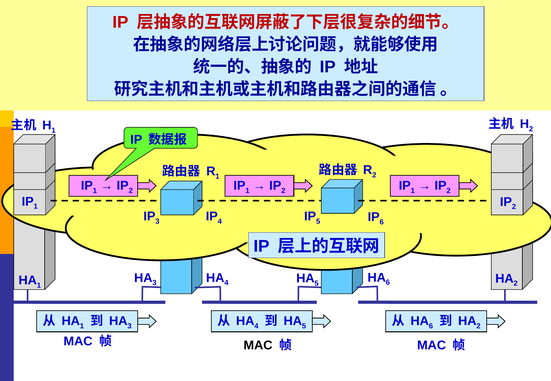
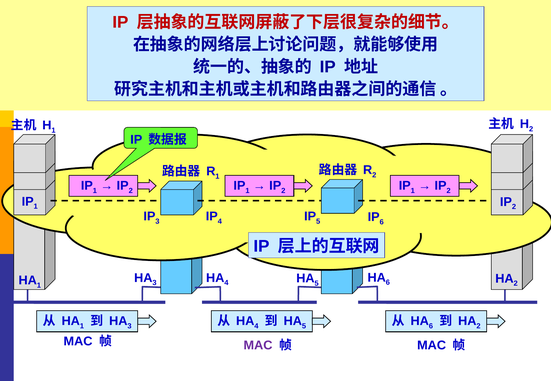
MAC colour: black -> purple (258, 346)
